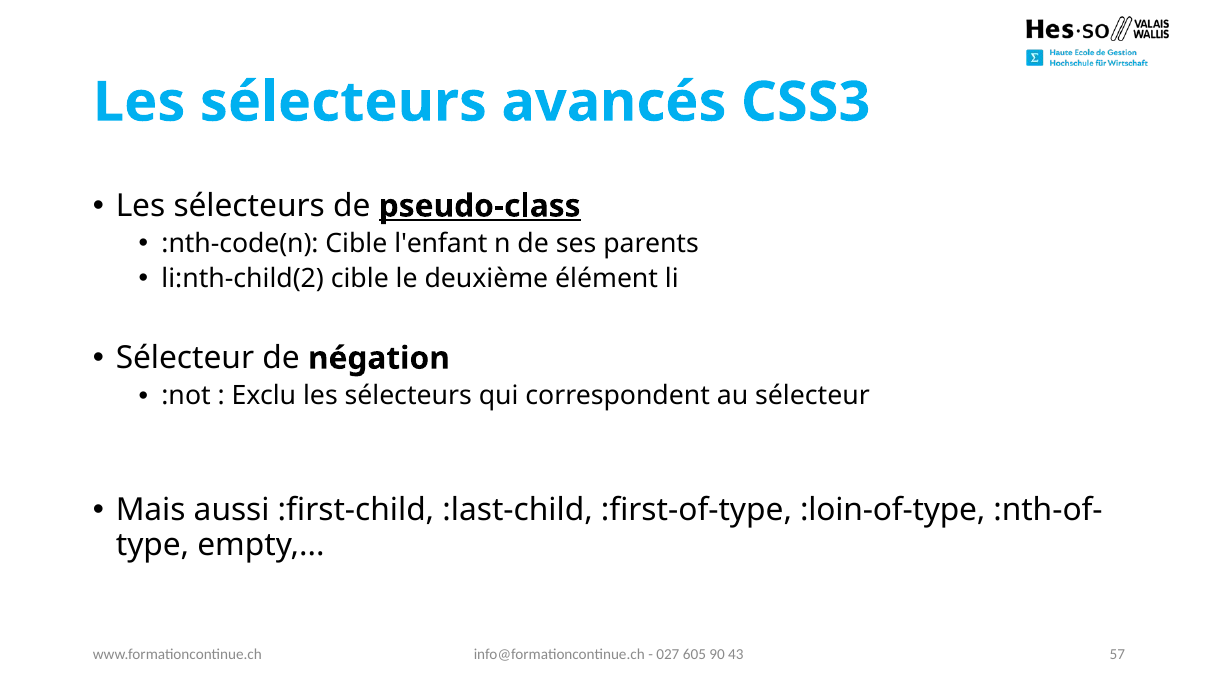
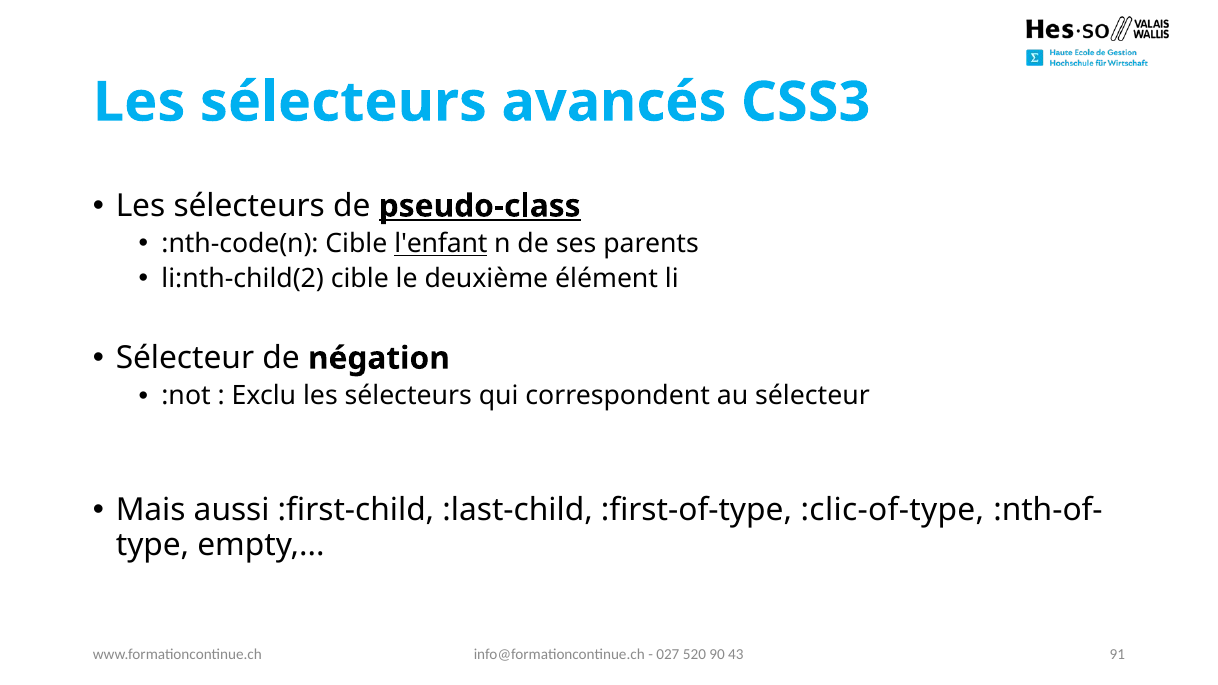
l'enfant underline: none -> present (441, 244)
:loin-of-type: :loin-of-type -> :clic-of-type (892, 511)
605: 605 -> 520 (694, 654)
57: 57 -> 91 (1117, 654)
